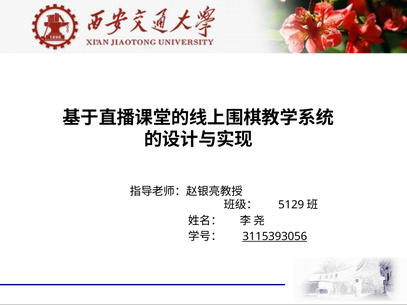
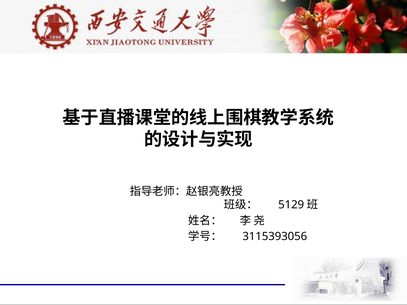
3115393056 underline: present -> none (275, 237)
